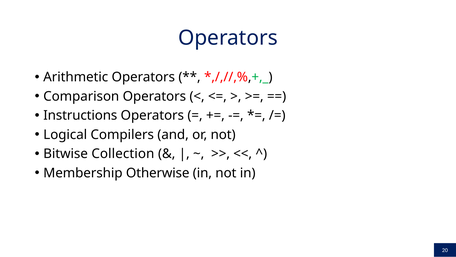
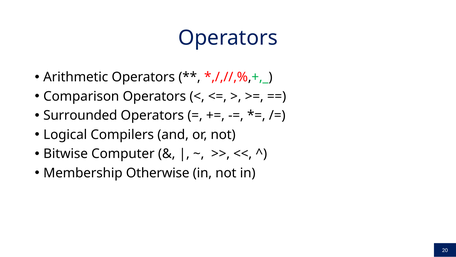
Instructions: Instructions -> Surrounded (80, 115)
Collection: Collection -> Computer (123, 154)
